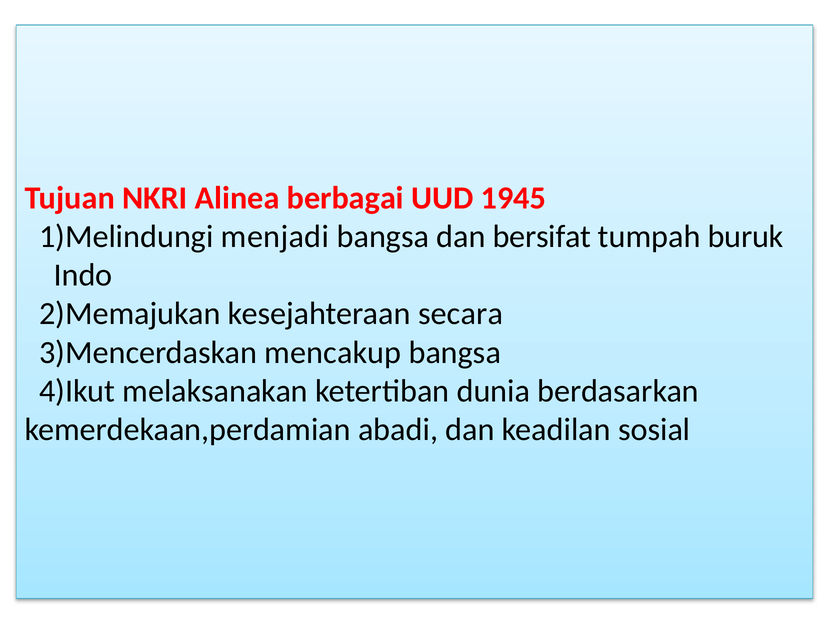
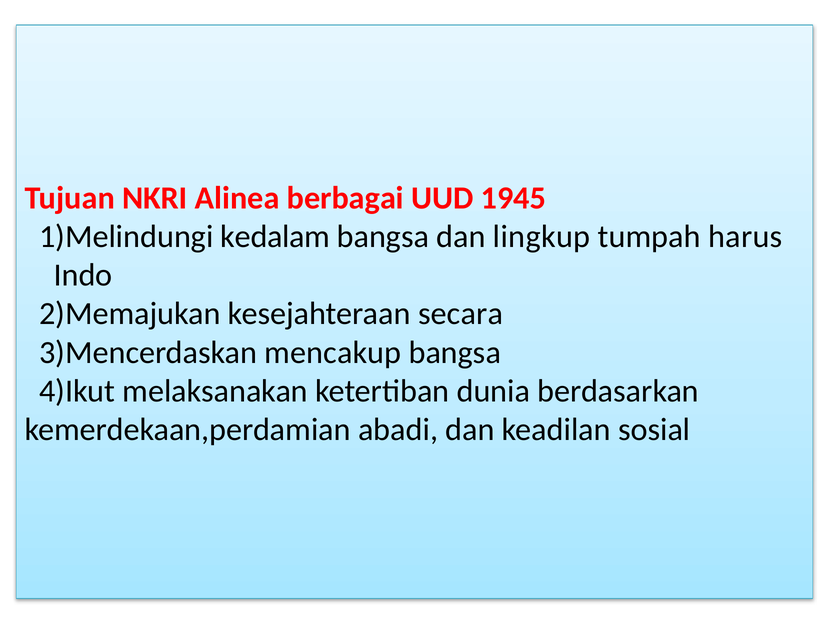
menjadi: menjadi -> kedalam (275, 236)
bersifat: bersifat -> lingkup (542, 236)
buruk: buruk -> harus (745, 236)
